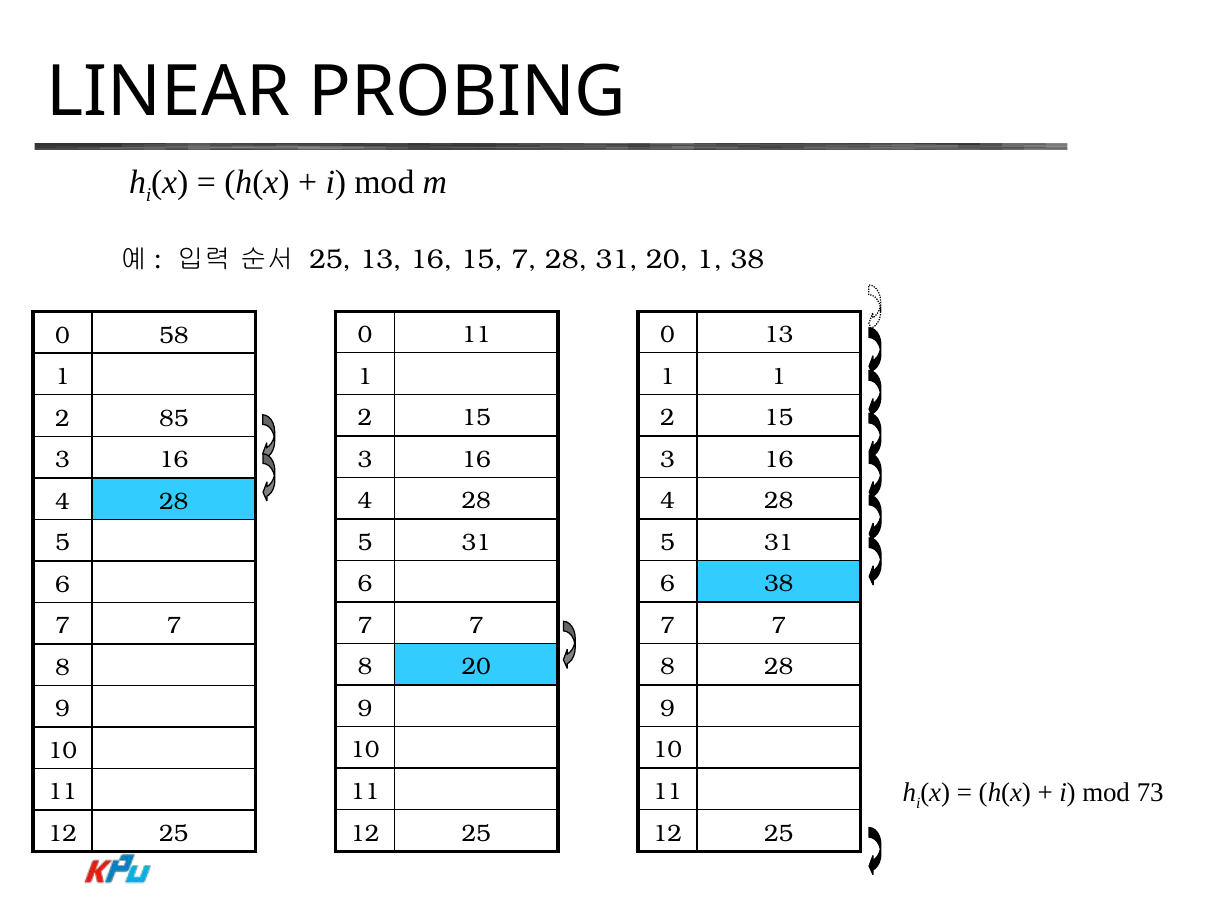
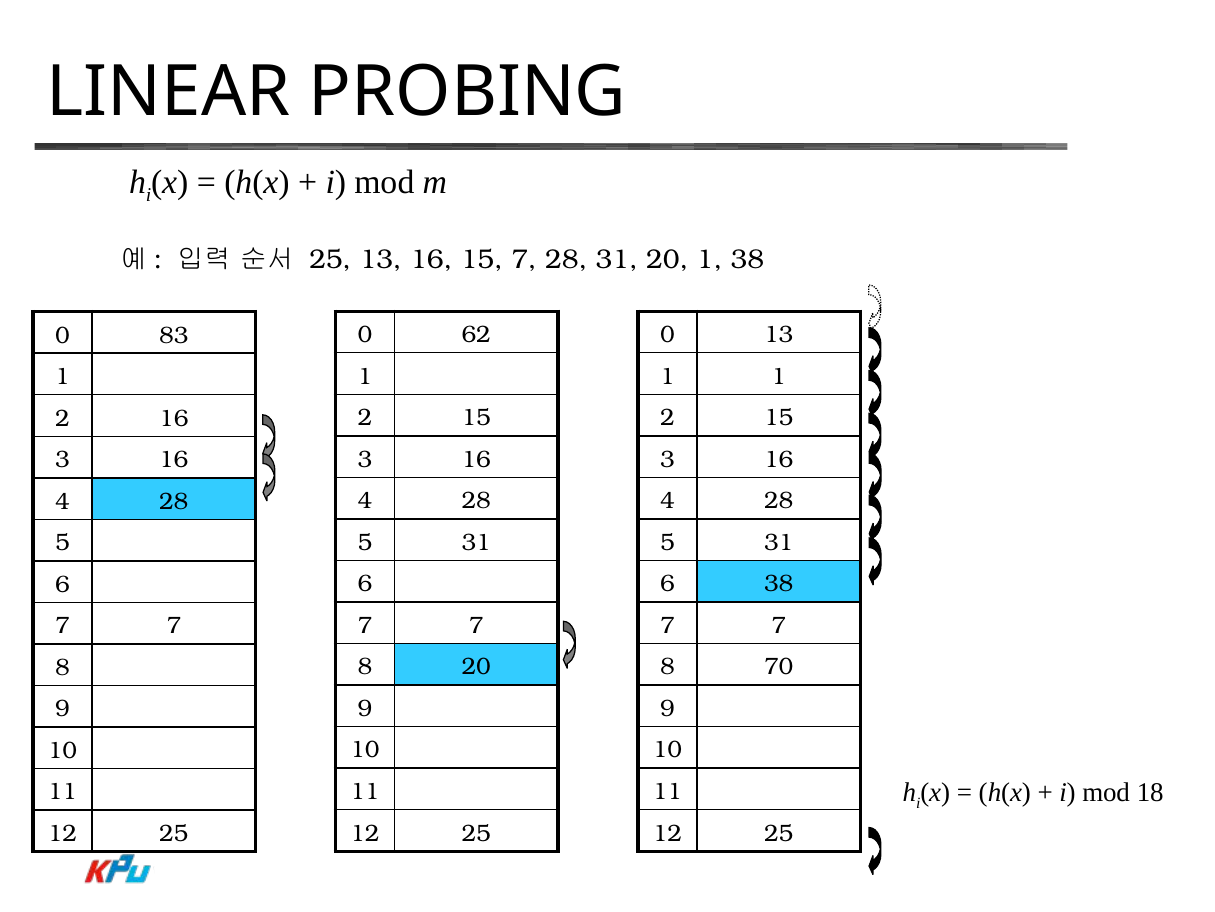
0 11: 11 -> 62 (476, 335)
58: 58 -> 83 (174, 335)
2 85: 85 -> 16 (174, 418)
8 28: 28 -> 70 (779, 666)
73: 73 -> 18 (1150, 792)
